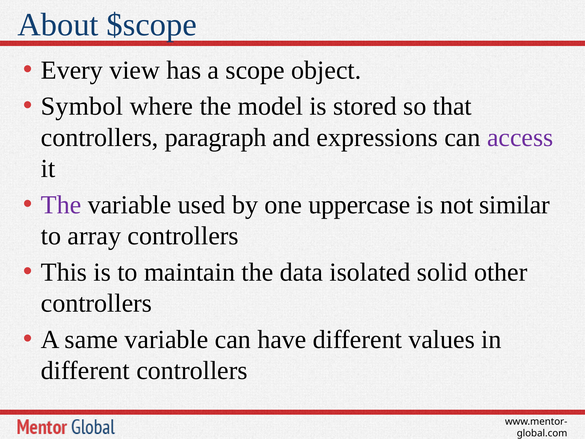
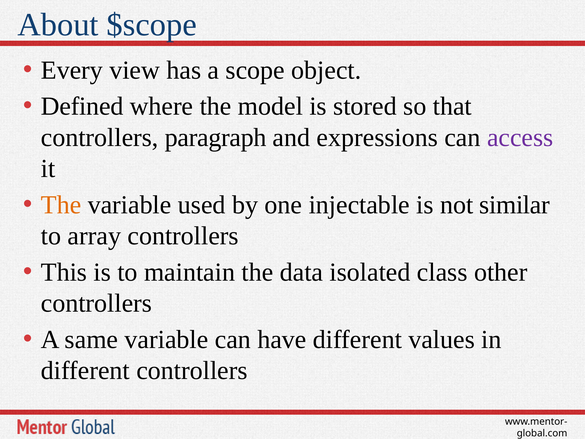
Symbol: Symbol -> Defined (82, 106)
The colour: purple -> orange (61, 205)
uppercase: uppercase -> injectable (359, 205)
solid: solid -> class (442, 272)
